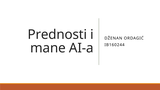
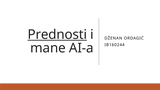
Prednosti underline: none -> present (57, 34)
